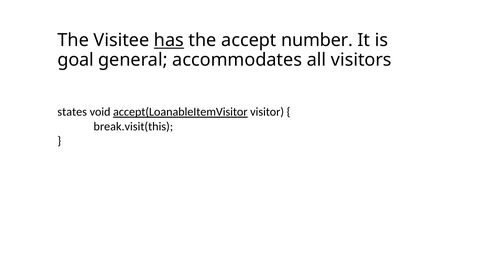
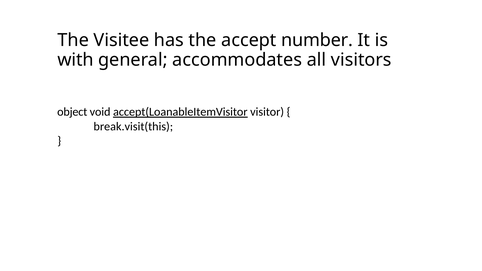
has underline: present -> none (169, 40)
goal: goal -> with (76, 60)
states: states -> object (72, 112)
